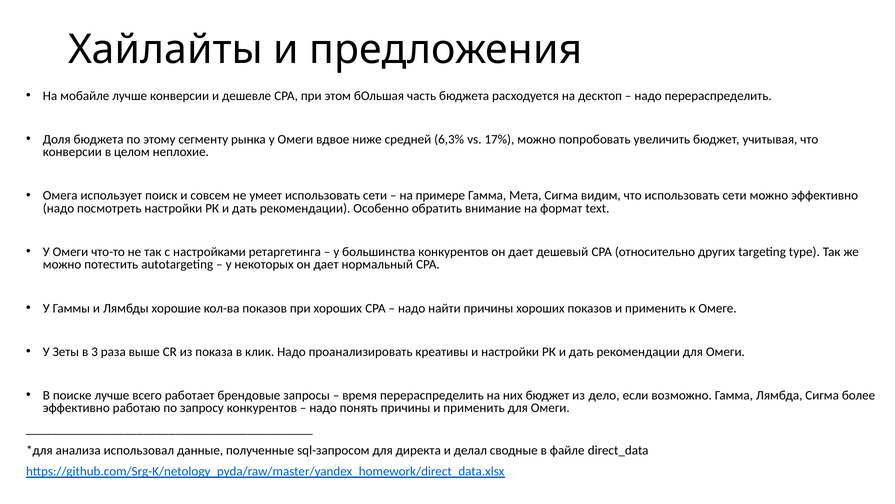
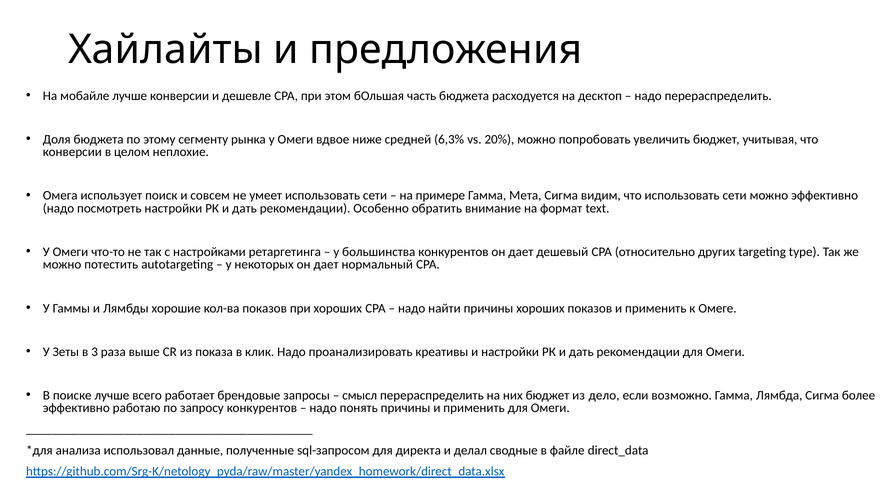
17%: 17% -> 20% (499, 139)
время: время -> смысл (360, 395)
